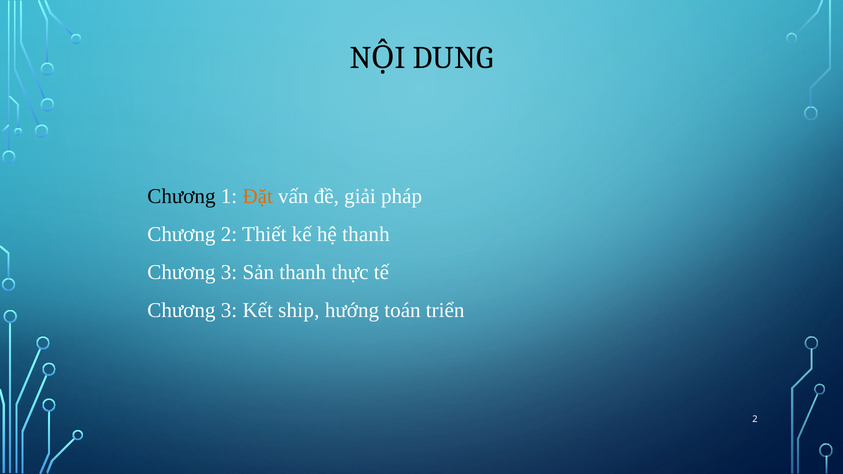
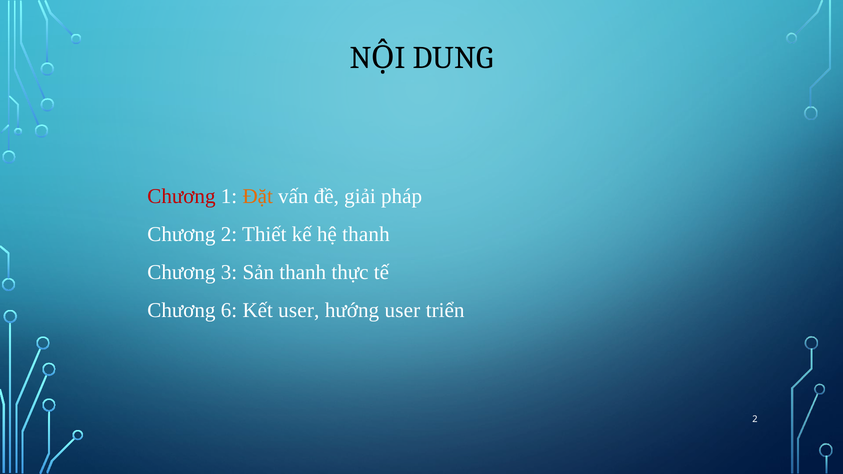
Chương colour: black -> red (181, 196)
3: 3 -> 6 (229, 310)
Kết ship: ship -> user (299, 310)
hướng toán: toán -> user (402, 310)
